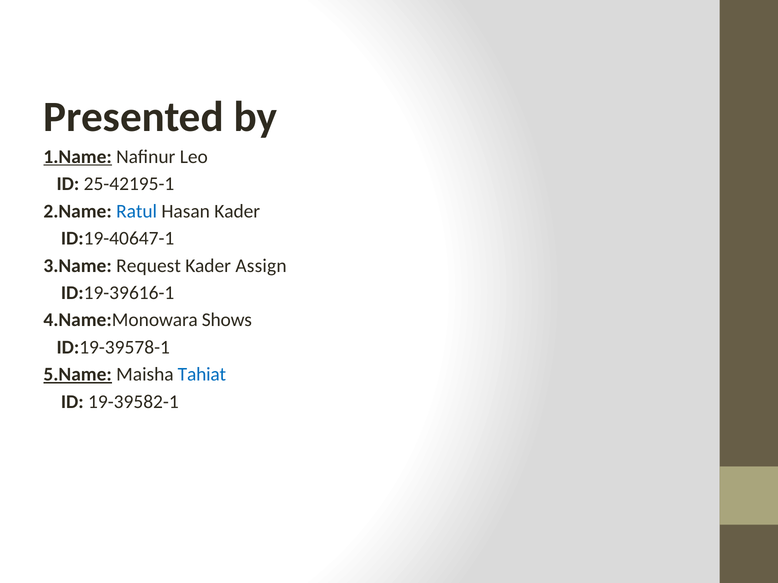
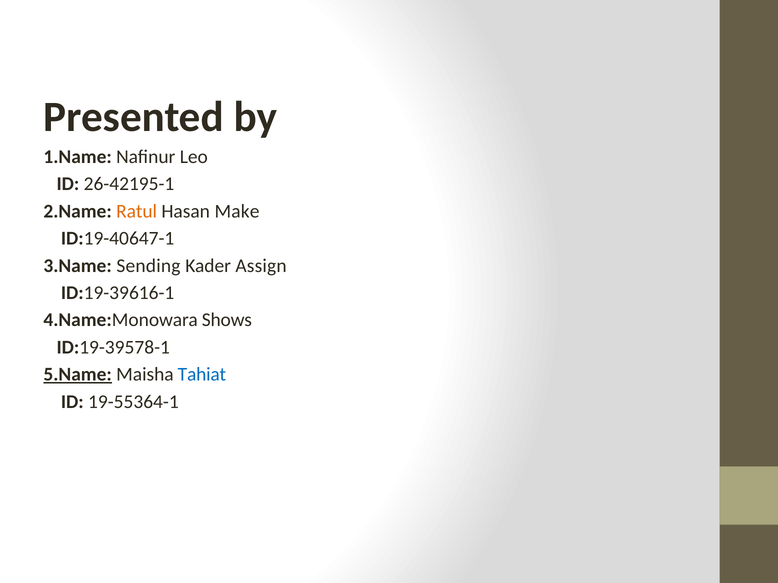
1.Name underline: present -> none (78, 157)
25-42195-1: 25-42195-1 -> 26-42195-1 (129, 184)
Ratul colour: blue -> orange (137, 211)
Hasan Kader: Kader -> Make (237, 211)
Request: Request -> Sending (148, 266)
19-39582-1: 19-39582-1 -> 19-55364-1 (133, 402)
